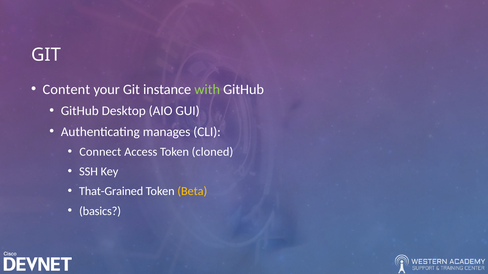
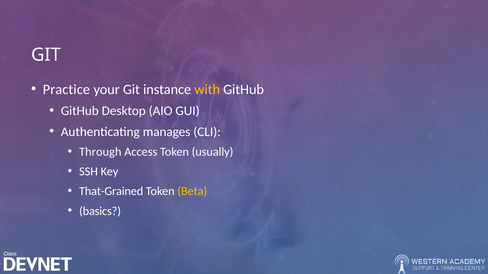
Content: Content -> Practice (66, 89)
with colour: light green -> yellow (207, 89)
Connect: Connect -> Through (100, 152)
cloned: cloned -> usually (213, 152)
